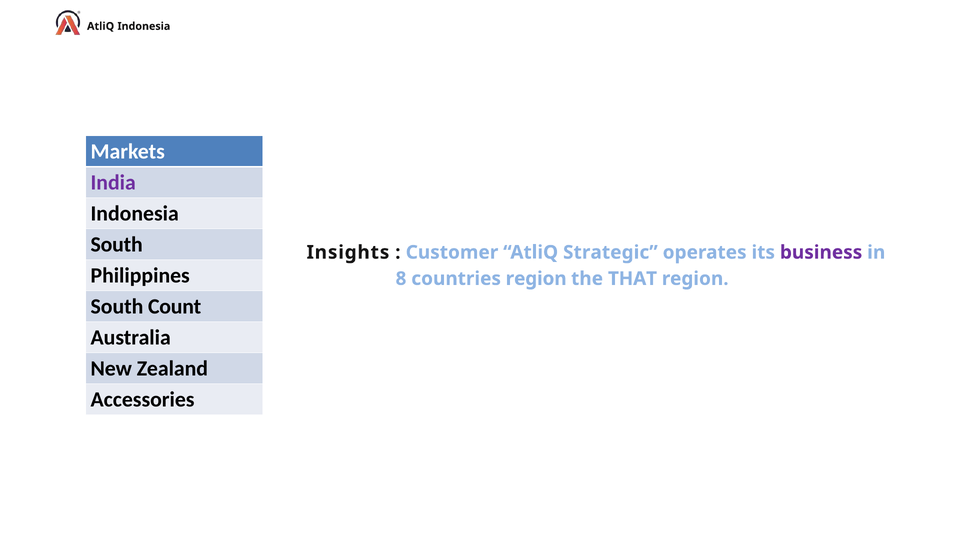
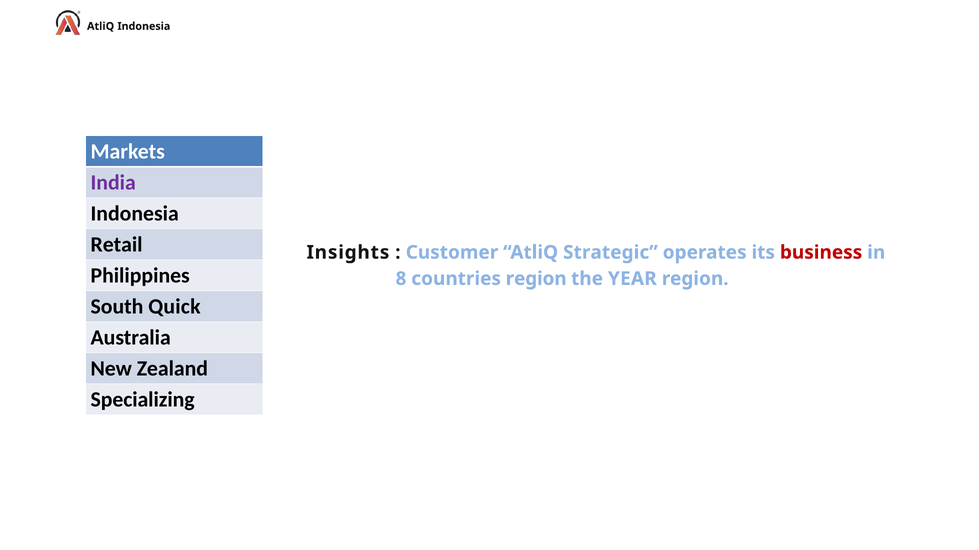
South: South -> Retail (117, 245)
business colour: purple -> red (821, 253)
THAT: THAT -> YEAR (632, 279)
Count: Count -> Quick (174, 307)
Accessories: Accessories -> Specializing (143, 400)
